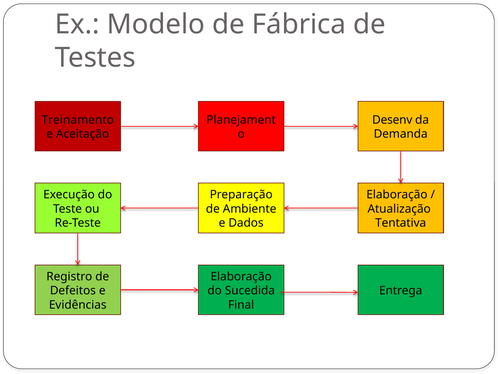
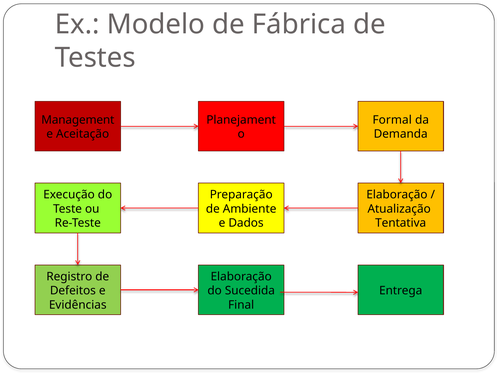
Treinamento: Treinamento -> Management (78, 120)
Desenv: Desenv -> Formal (392, 120)
